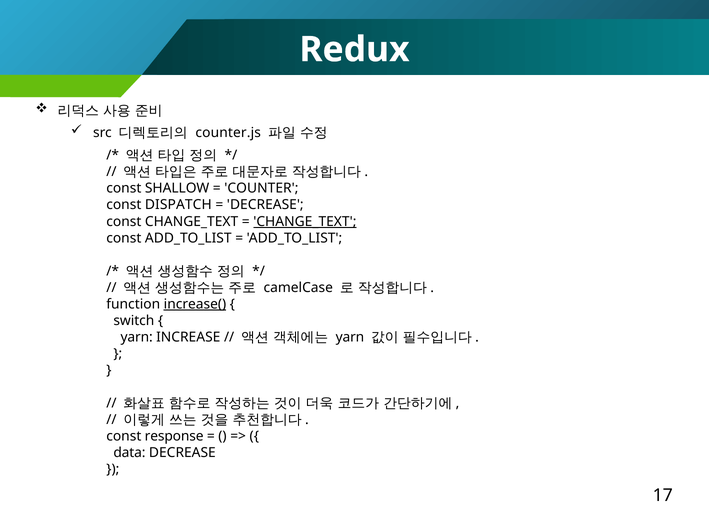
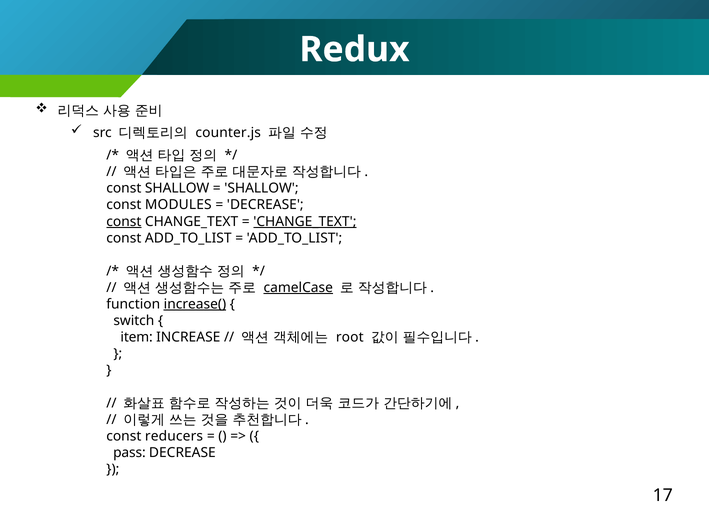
COUNTER: COUNTER -> SHALLOW (261, 189)
DISPATCH: DISPATCH -> MODULES (178, 205)
const underline: none -> present (124, 222)
camelCase underline: none -> present (298, 288)
yarn: yarn -> item (137, 338)
yarn: yarn -> root (350, 338)
response: response -> reducers (174, 437)
data: data -> pass (129, 454)
